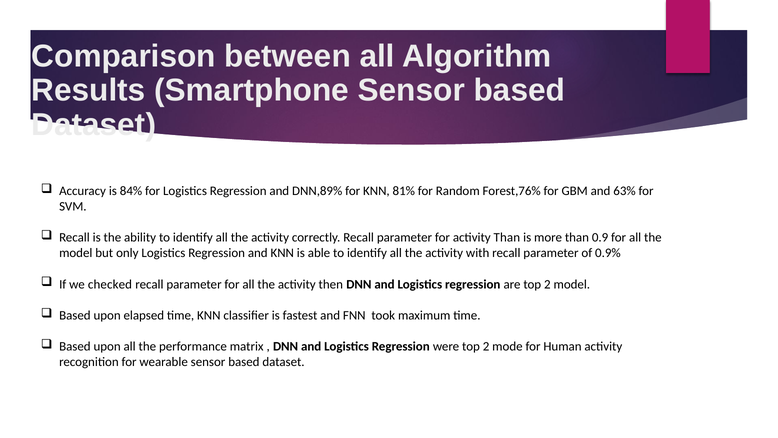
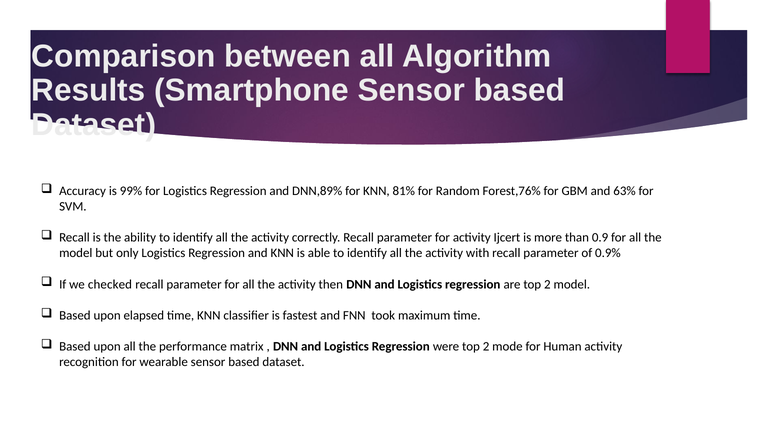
84%: 84% -> 99% (131, 191)
activity Than: Than -> Ijcert (507, 237)
